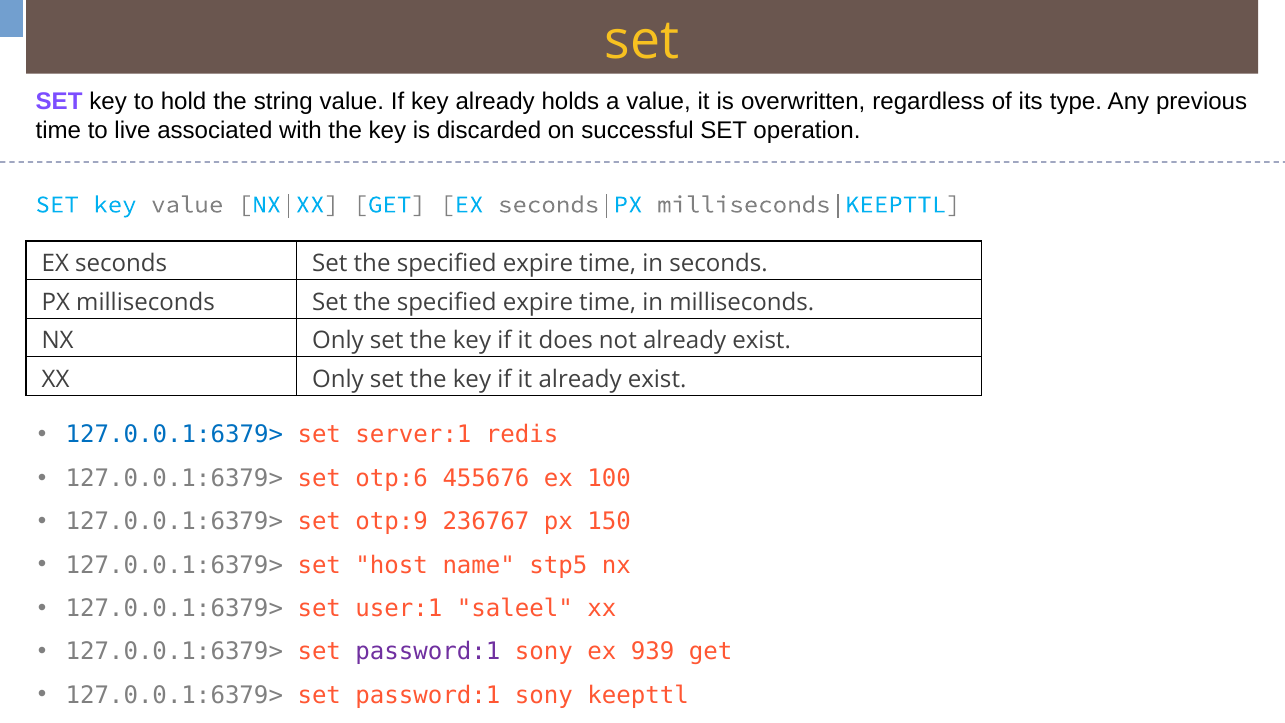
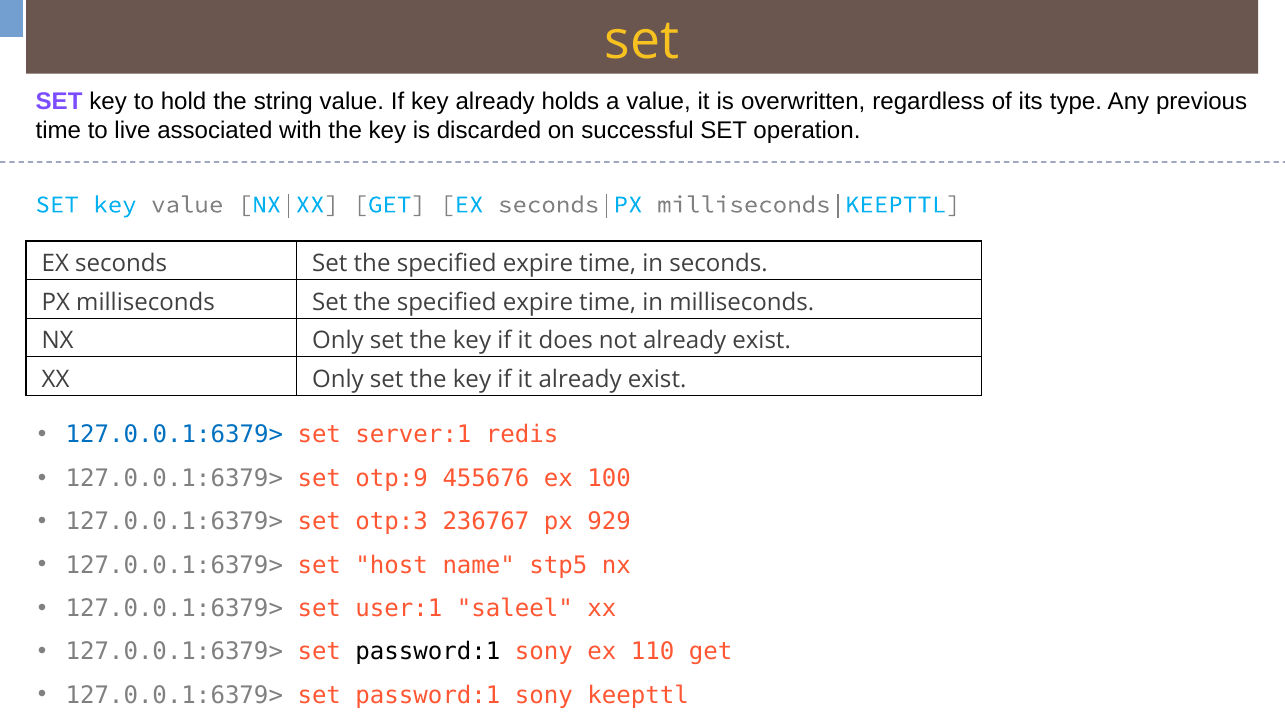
otp:6: otp:6 -> otp:9 (392, 478)
otp:9: otp:9 -> otp:3 (392, 522)
150: 150 -> 929 (609, 522)
password:1 colour: purple -> black (428, 652)
939: 939 -> 110 (653, 652)
